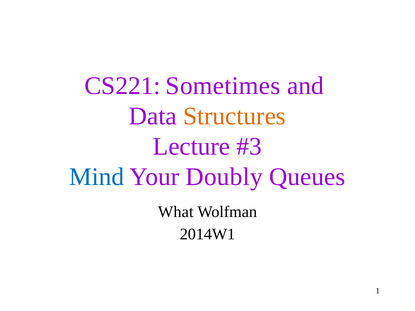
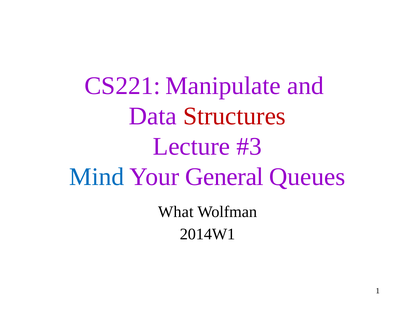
Sometimes: Sometimes -> Manipulate (223, 86)
Structures colour: orange -> red (234, 116)
Doubly: Doubly -> General (224, 177)
